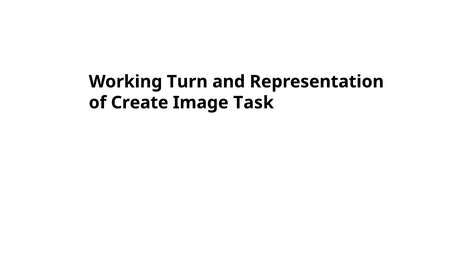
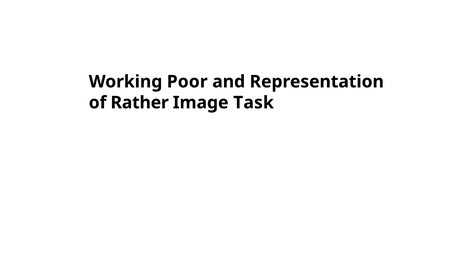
Turn: Turn -> Poor (187, 82)
Create: Create -> Rather (140, 103)
